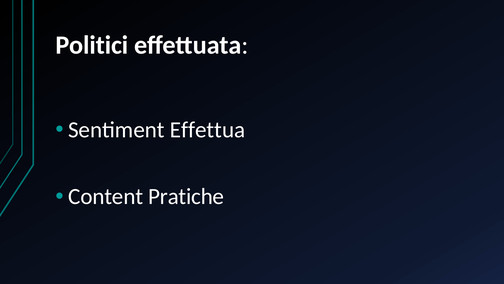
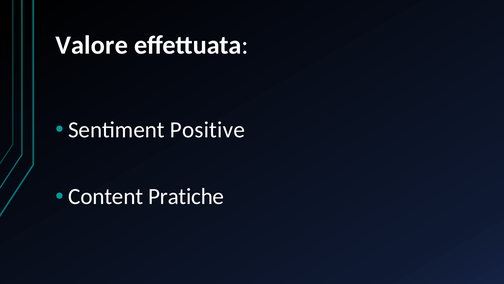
Politici: Politici -> Valore (92, 45)
Effettua: Effettua -> Positive (207, 130)
